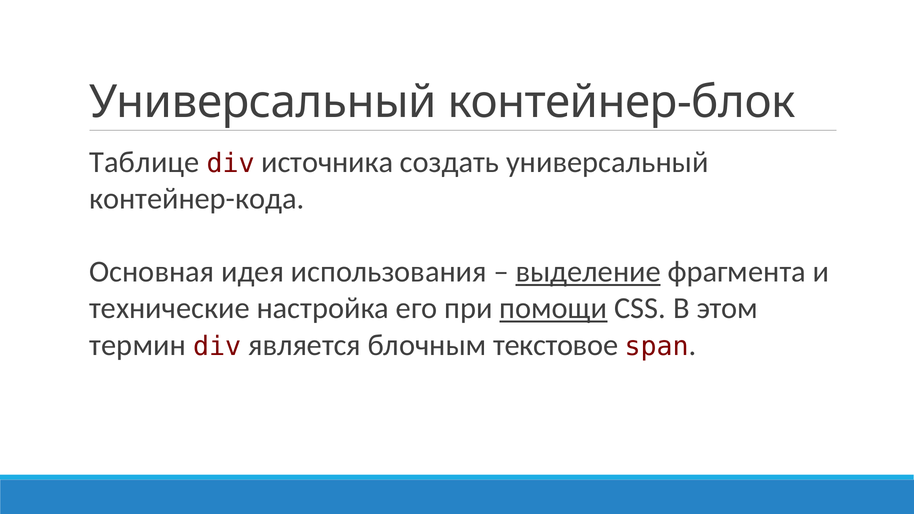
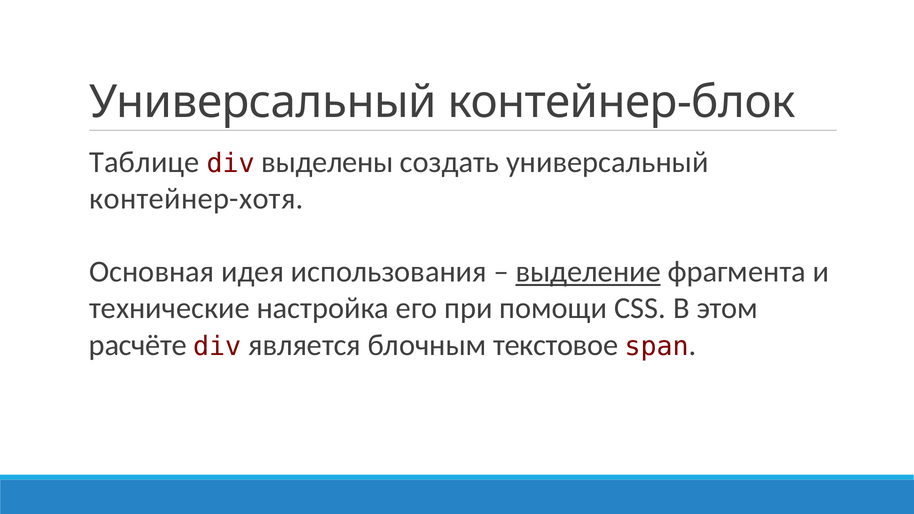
источника: источника -> выделены (327, 162)
контейнер-кода: контейнер-кода -> контейнер-хотя (196, 199)
помощи underline: present -> none (553, 308)
термин: термин -> расчёте (138, 345)
